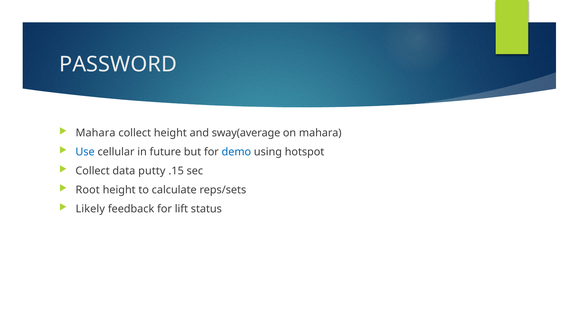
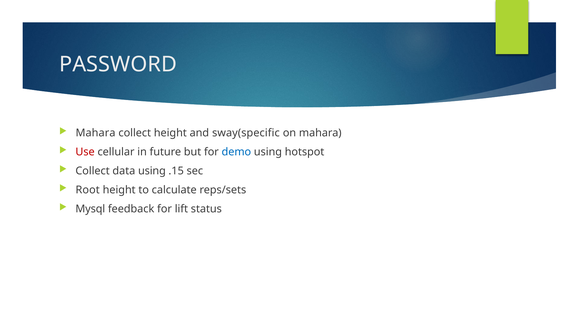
sway(average: sway(average -> sway(specific (246, 133)
Use colour: blue -> red (85, 152)
data putty: putty -> using (152, 171)
Likely: Likely -> Mysql (90, 209)
